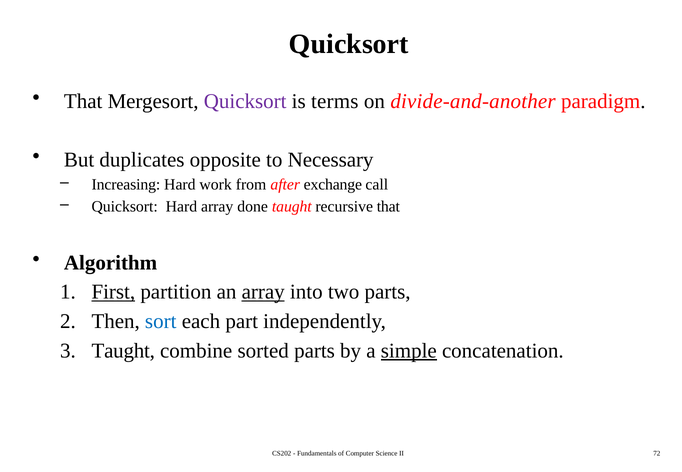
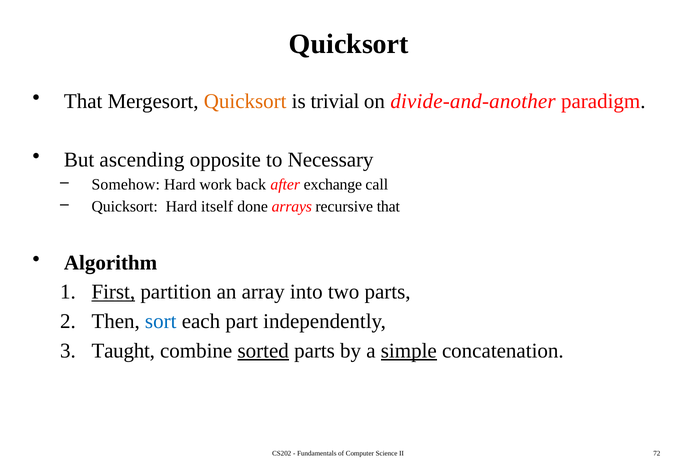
Quicksort colour: purple -> orange (245, 101)
terms: terms -> trivial (335, 101)
duplicates: duplicates -> ascending (142, 160)
Increasing: Increasing -> Somehow (126, 185)
from: from -> back (251, 185)
Hard array: array -> itself (217, 207)
done taught: taught -> arrays (292, 207)
array underline: present -> none (263, 292)
sorted underline: none -> present (263, 351)
